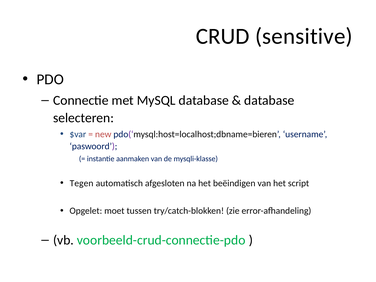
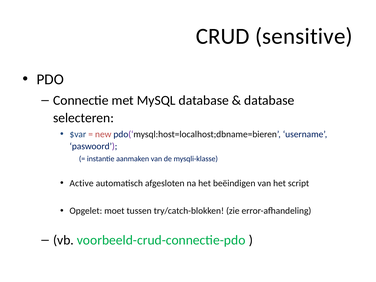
Tegen: Tegen -> Active (82, 183)
